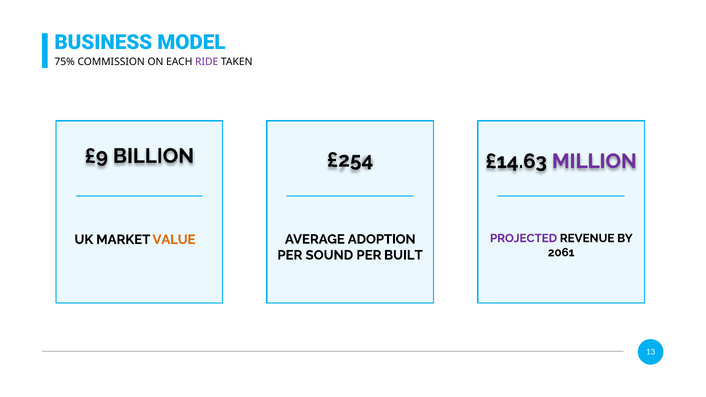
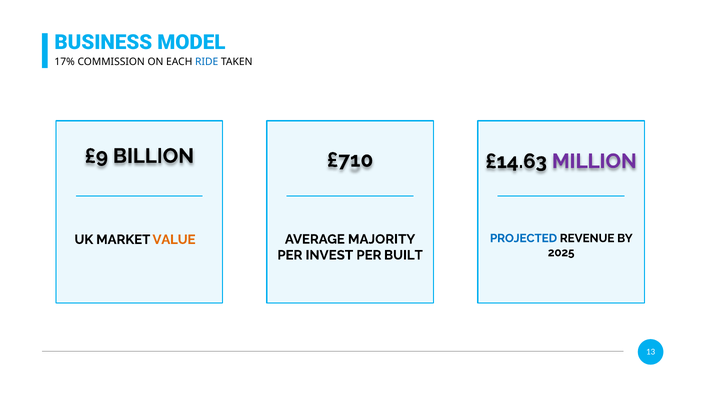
75%: 75% -> 17% (65, 62)
RIDE colour: purple -> blue (207, 62)
£254: £254 -> £710 (350, 160)
PROJECTED colour: purple -> blue (524, 238)
ADOPTION: ADOPTION -> MAJORITY (382, 239)
2061: 2061 -> 2025 (561, 252)
SOUND: SOUND -> INVEST (329, 255)
